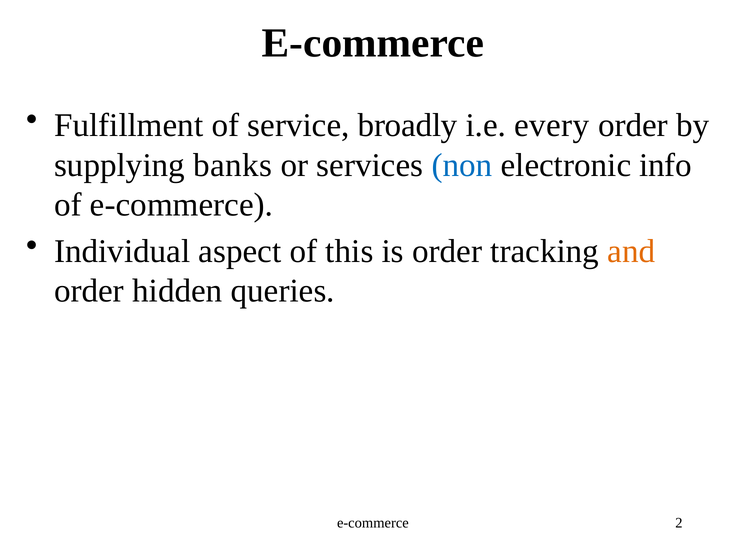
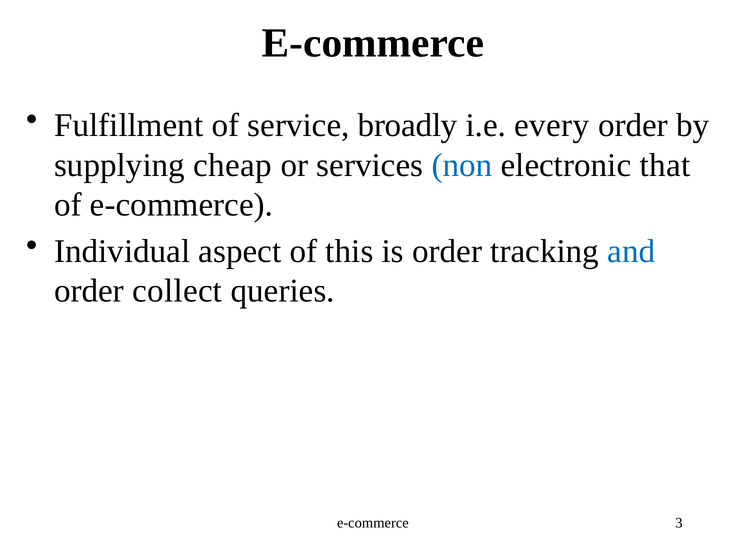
banks: banks -> cheap (233, 165)
info: info -> that (665, 165)
and colour: orange -> blue (631, 251)
hidden: hidden -> collect (177, 291)
2: 2 -> 3 (679, 523)
